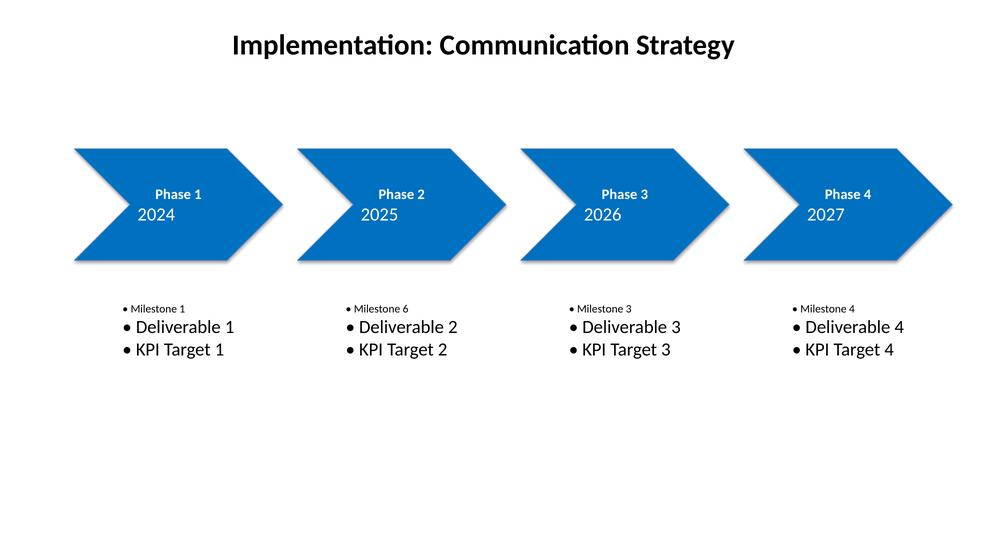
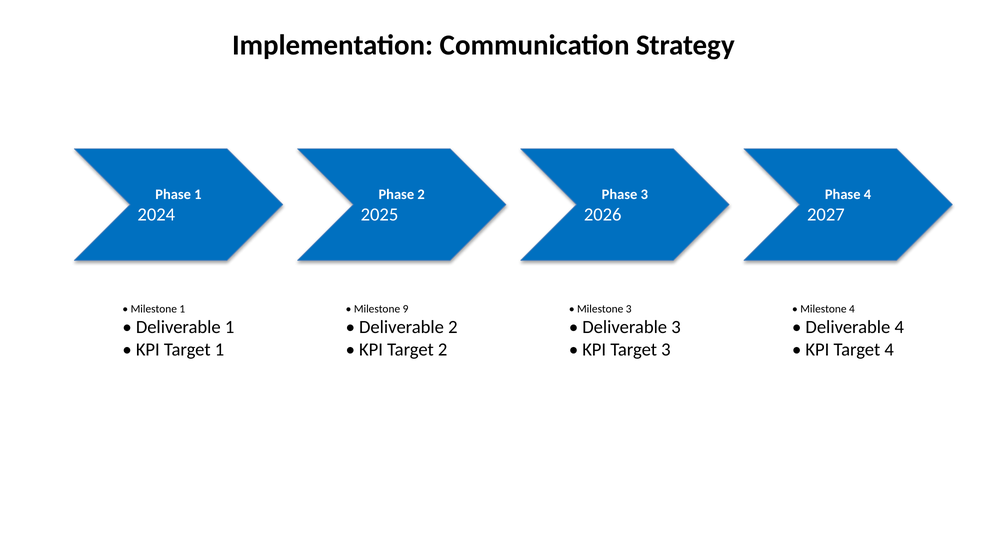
6: 6 -> 9 (406, 309)
